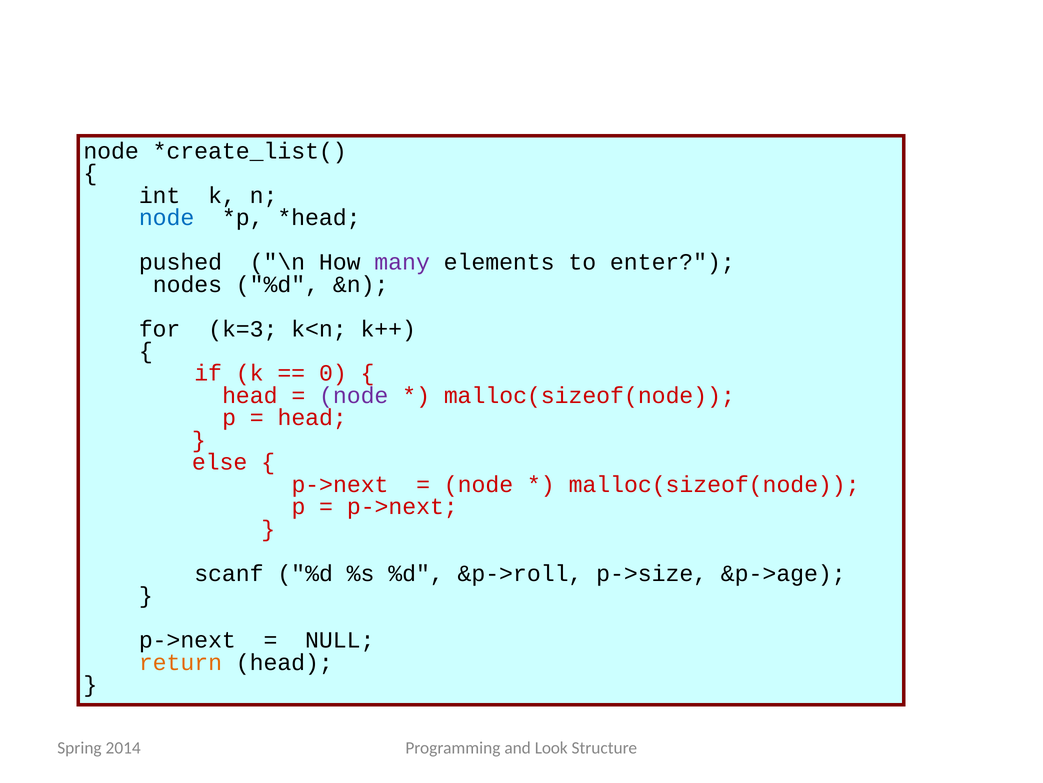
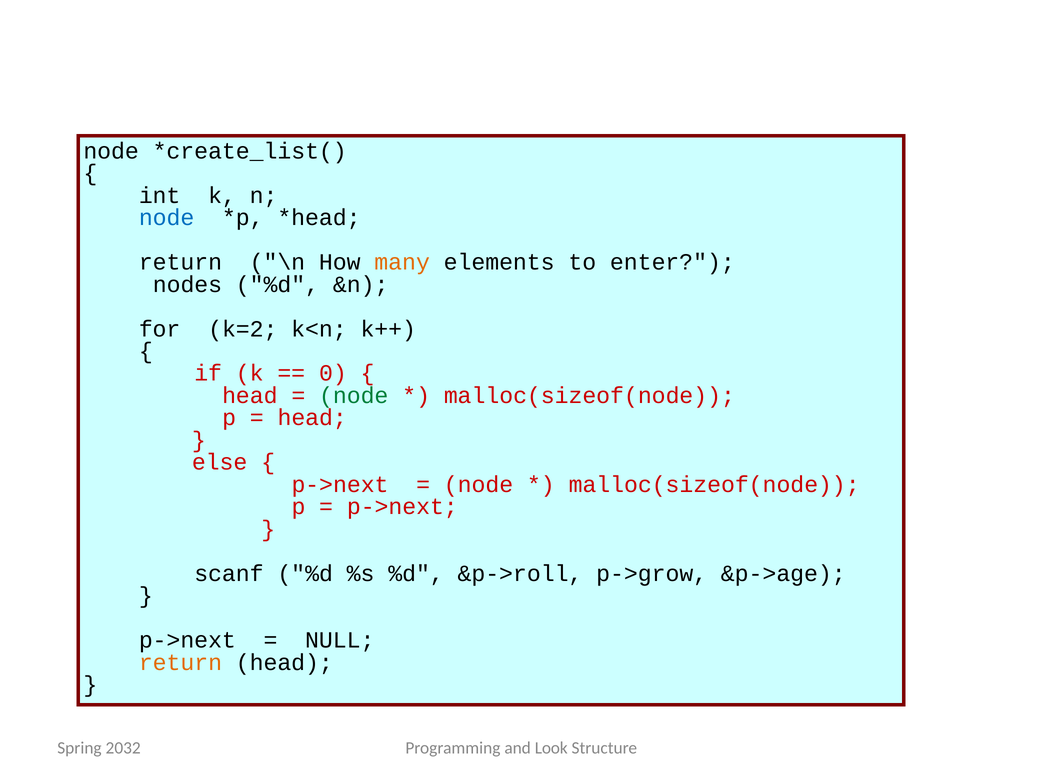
pushed: pushed -> return (180, 262)
many colour: purple -> orange (402, 262)
k=3: k=3 -> k=2 (243, 329)
node colour: purple -> green (354, 395)
p->size: p->size -> p->grow (652, 573)
2014: 2014 -> 2032 (123, 747)
